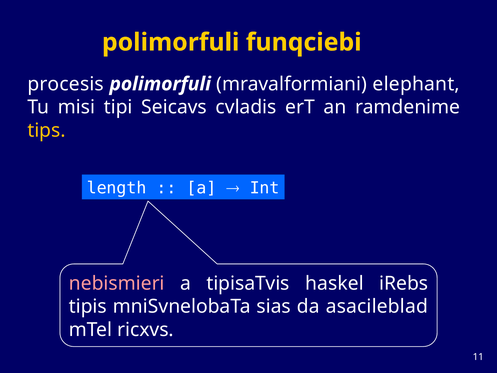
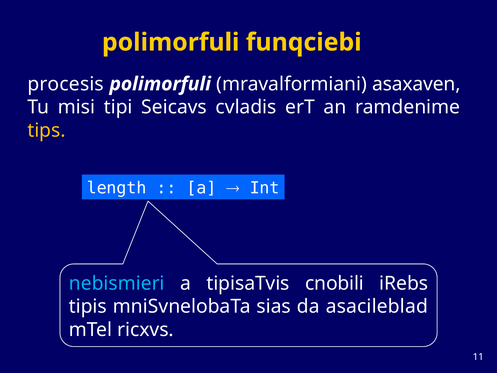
elephant: elephant -> asaxaven (416, 84)
nebismieri colour: pink -> light blue (117, 283)
haskel: haskel -> cnobili (335, 283)
